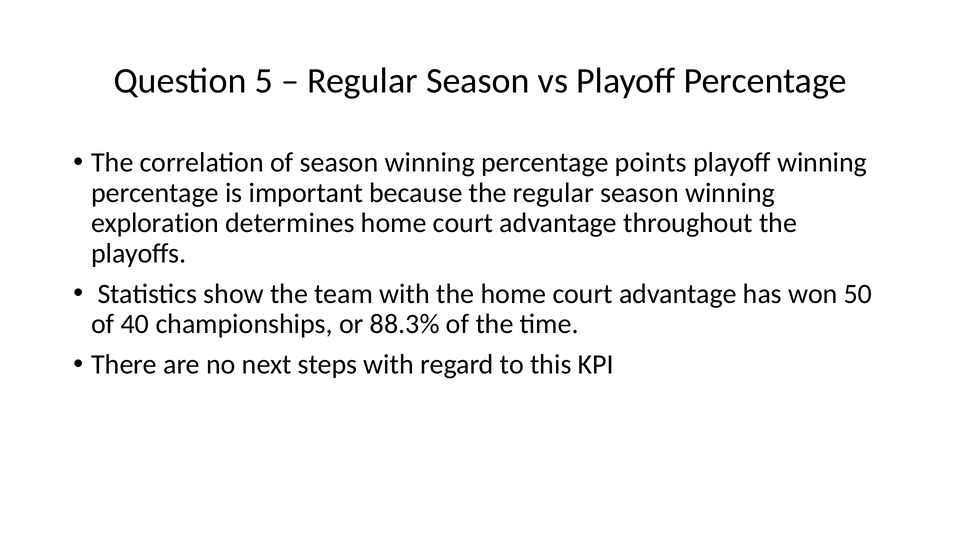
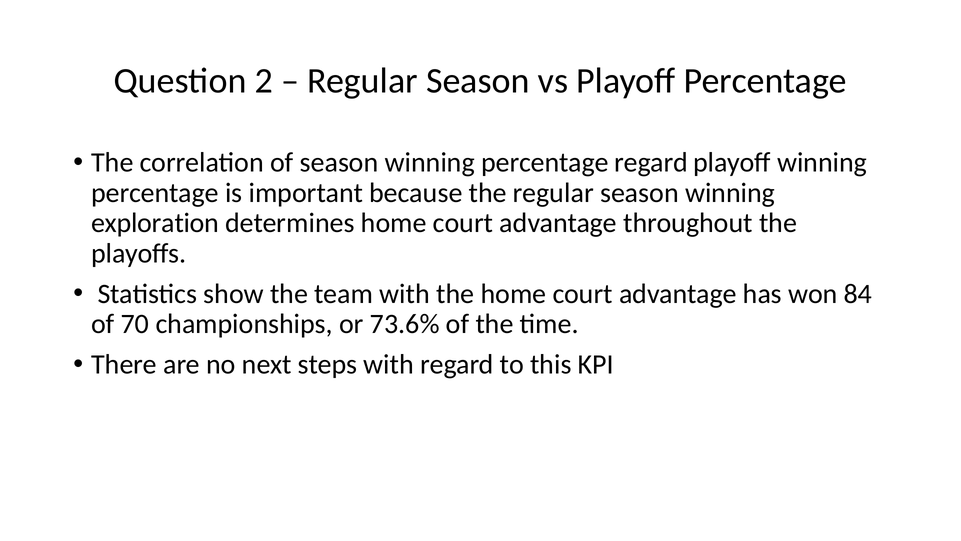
5: 5 -> 2 (264, 81)
percentage points: points -> regard (651, 162)
50: 50 -> 84 (858, 294)
40: 40 -> 70 (135, 324)
88.3%: 88.3% -> 73.6% (405, 324)
